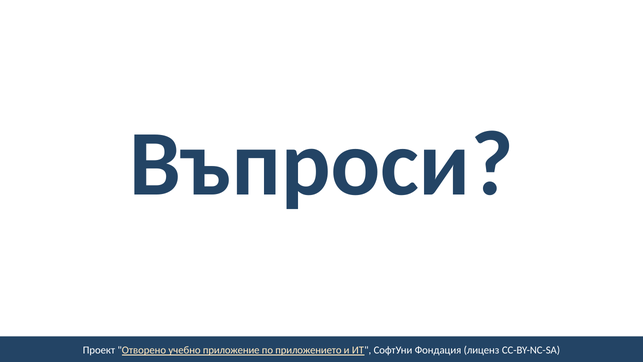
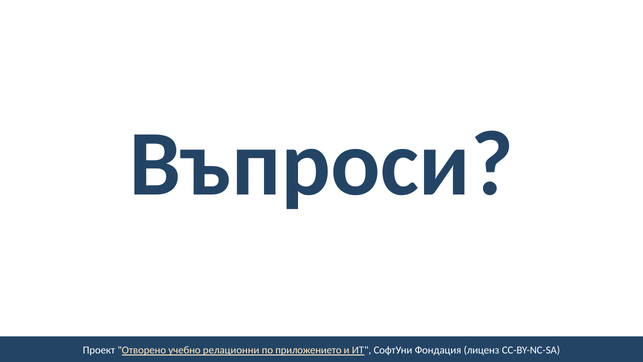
приложение: приложение -> релационни (231, 350)
